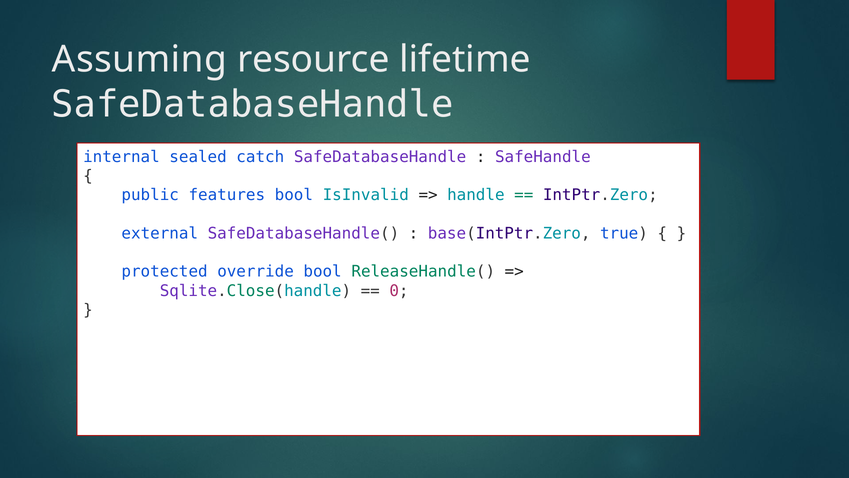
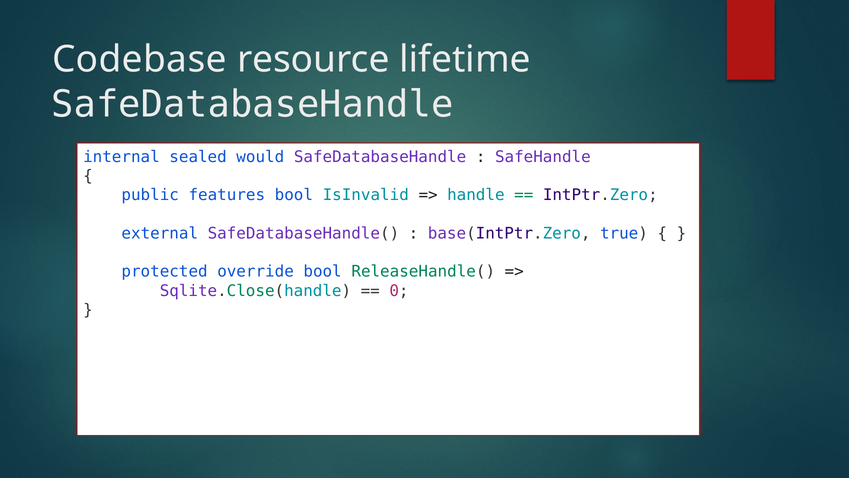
Assuming: Assuming -> Codebase (139, 60)
catch: catch -> would (260, 157)
